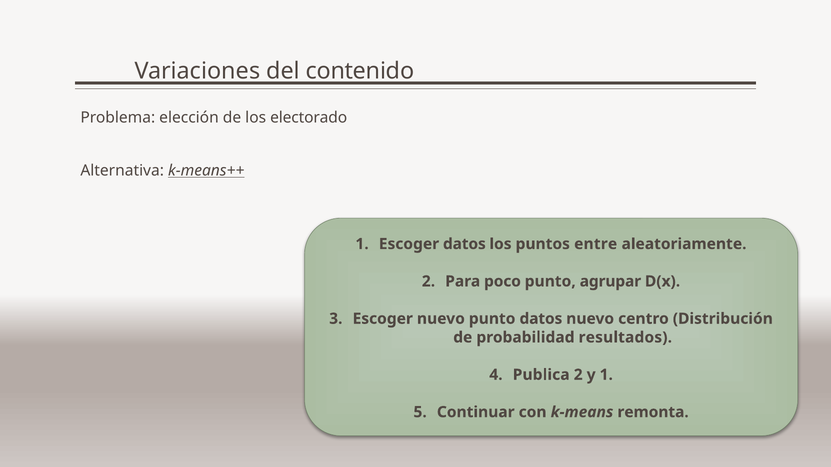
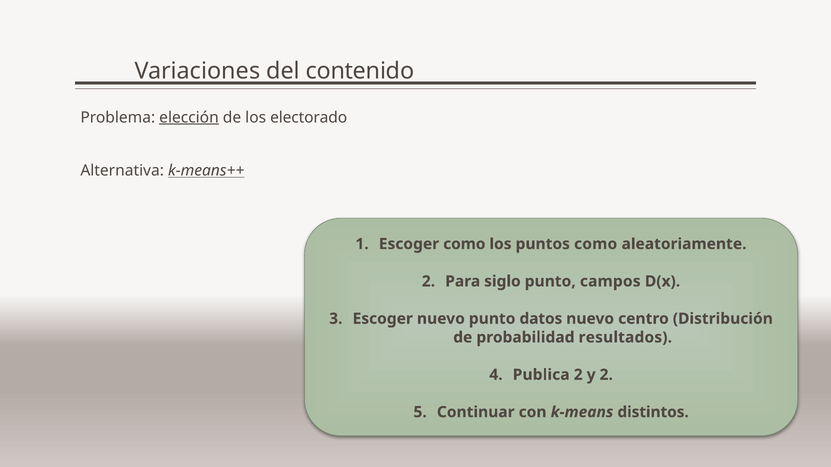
elección underline: none -> present (189, 117)
Escoger datos: datos -> como (464, 244)
puntos entre: entre -> como (596, 244)
poco: poco -> siglo (502, 282)
agrupar: agrupar -> campos (610, 282)
y 1: 1 -> 2 (606, 375)
remonta: remonta -> distintos (653, 412)
